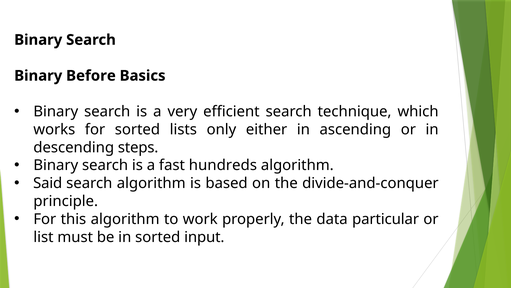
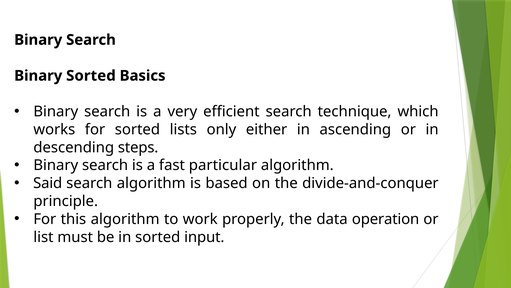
Binary Before: Before -> Sorted (91, 76)
hundreds: hundreds -> particular (223, 165)
particular: particular -> operation (386, 219)
